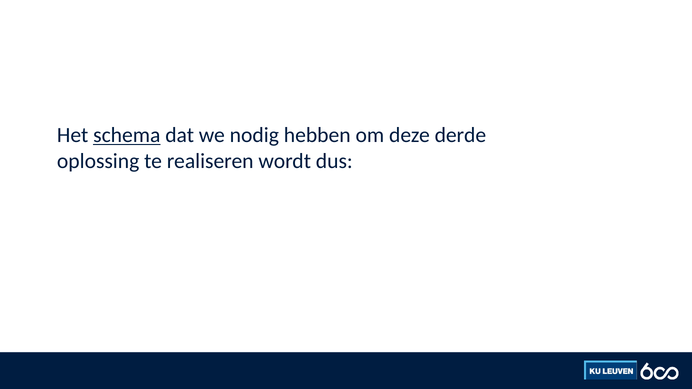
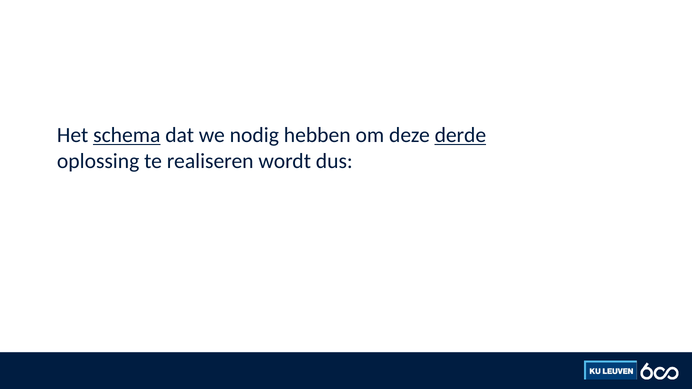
derde underline: none -> present (460, 135)
